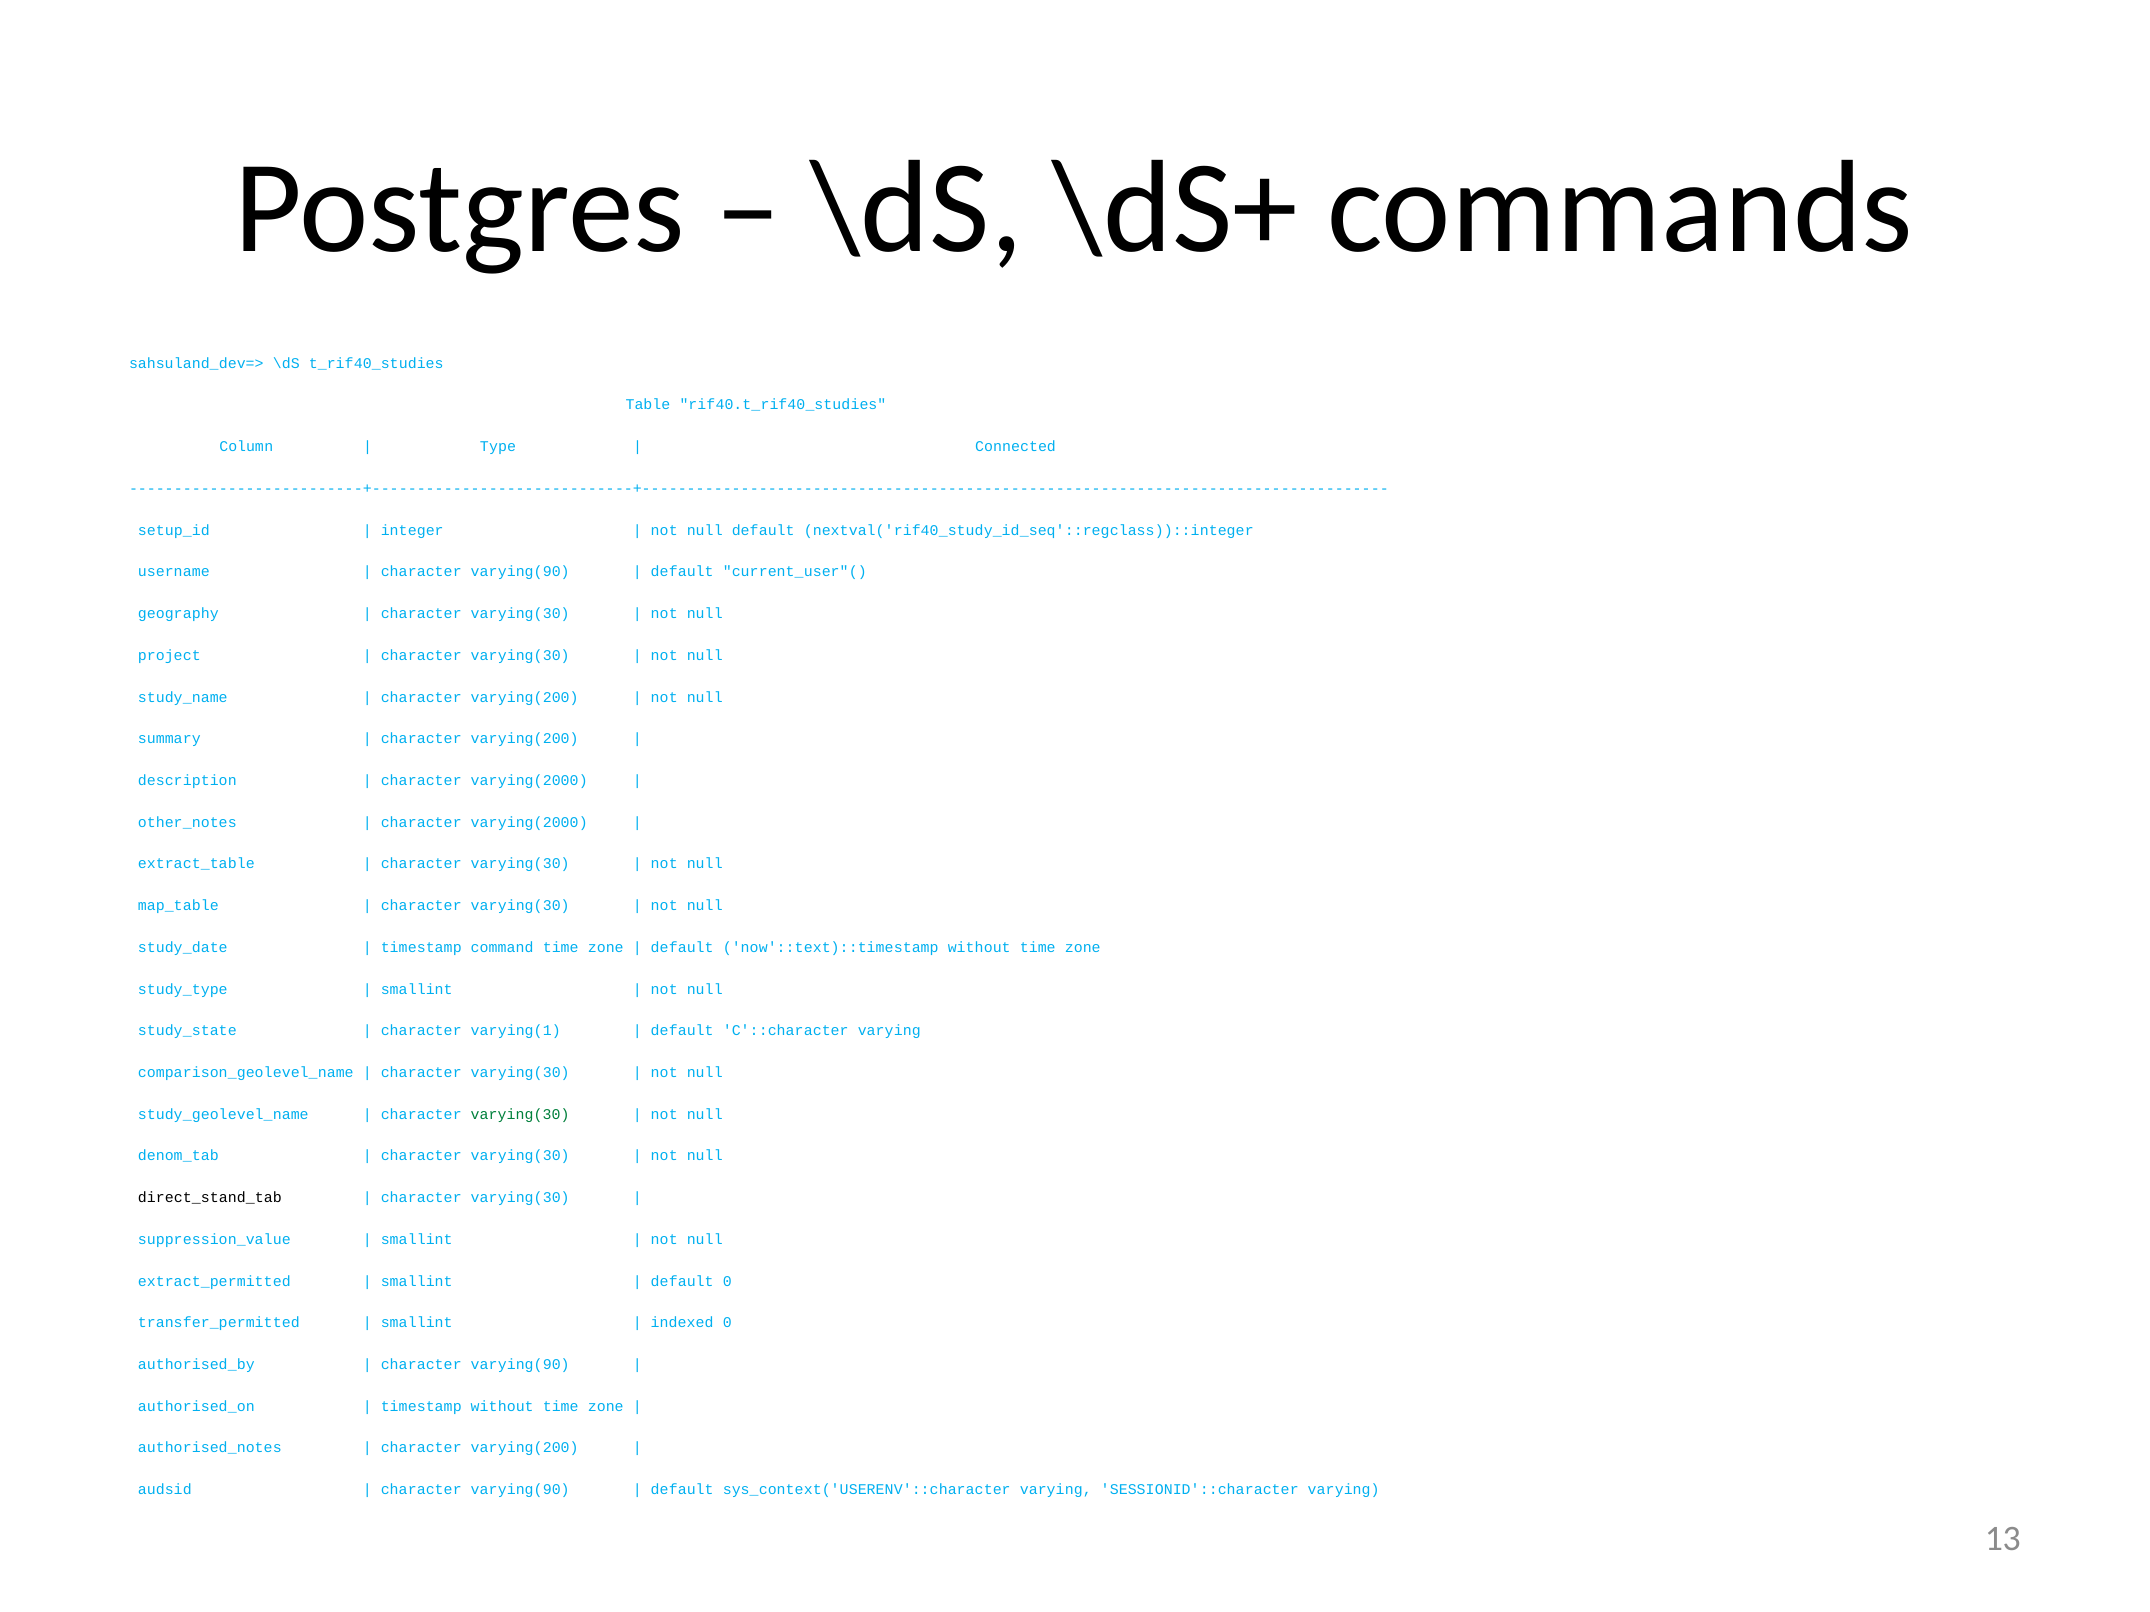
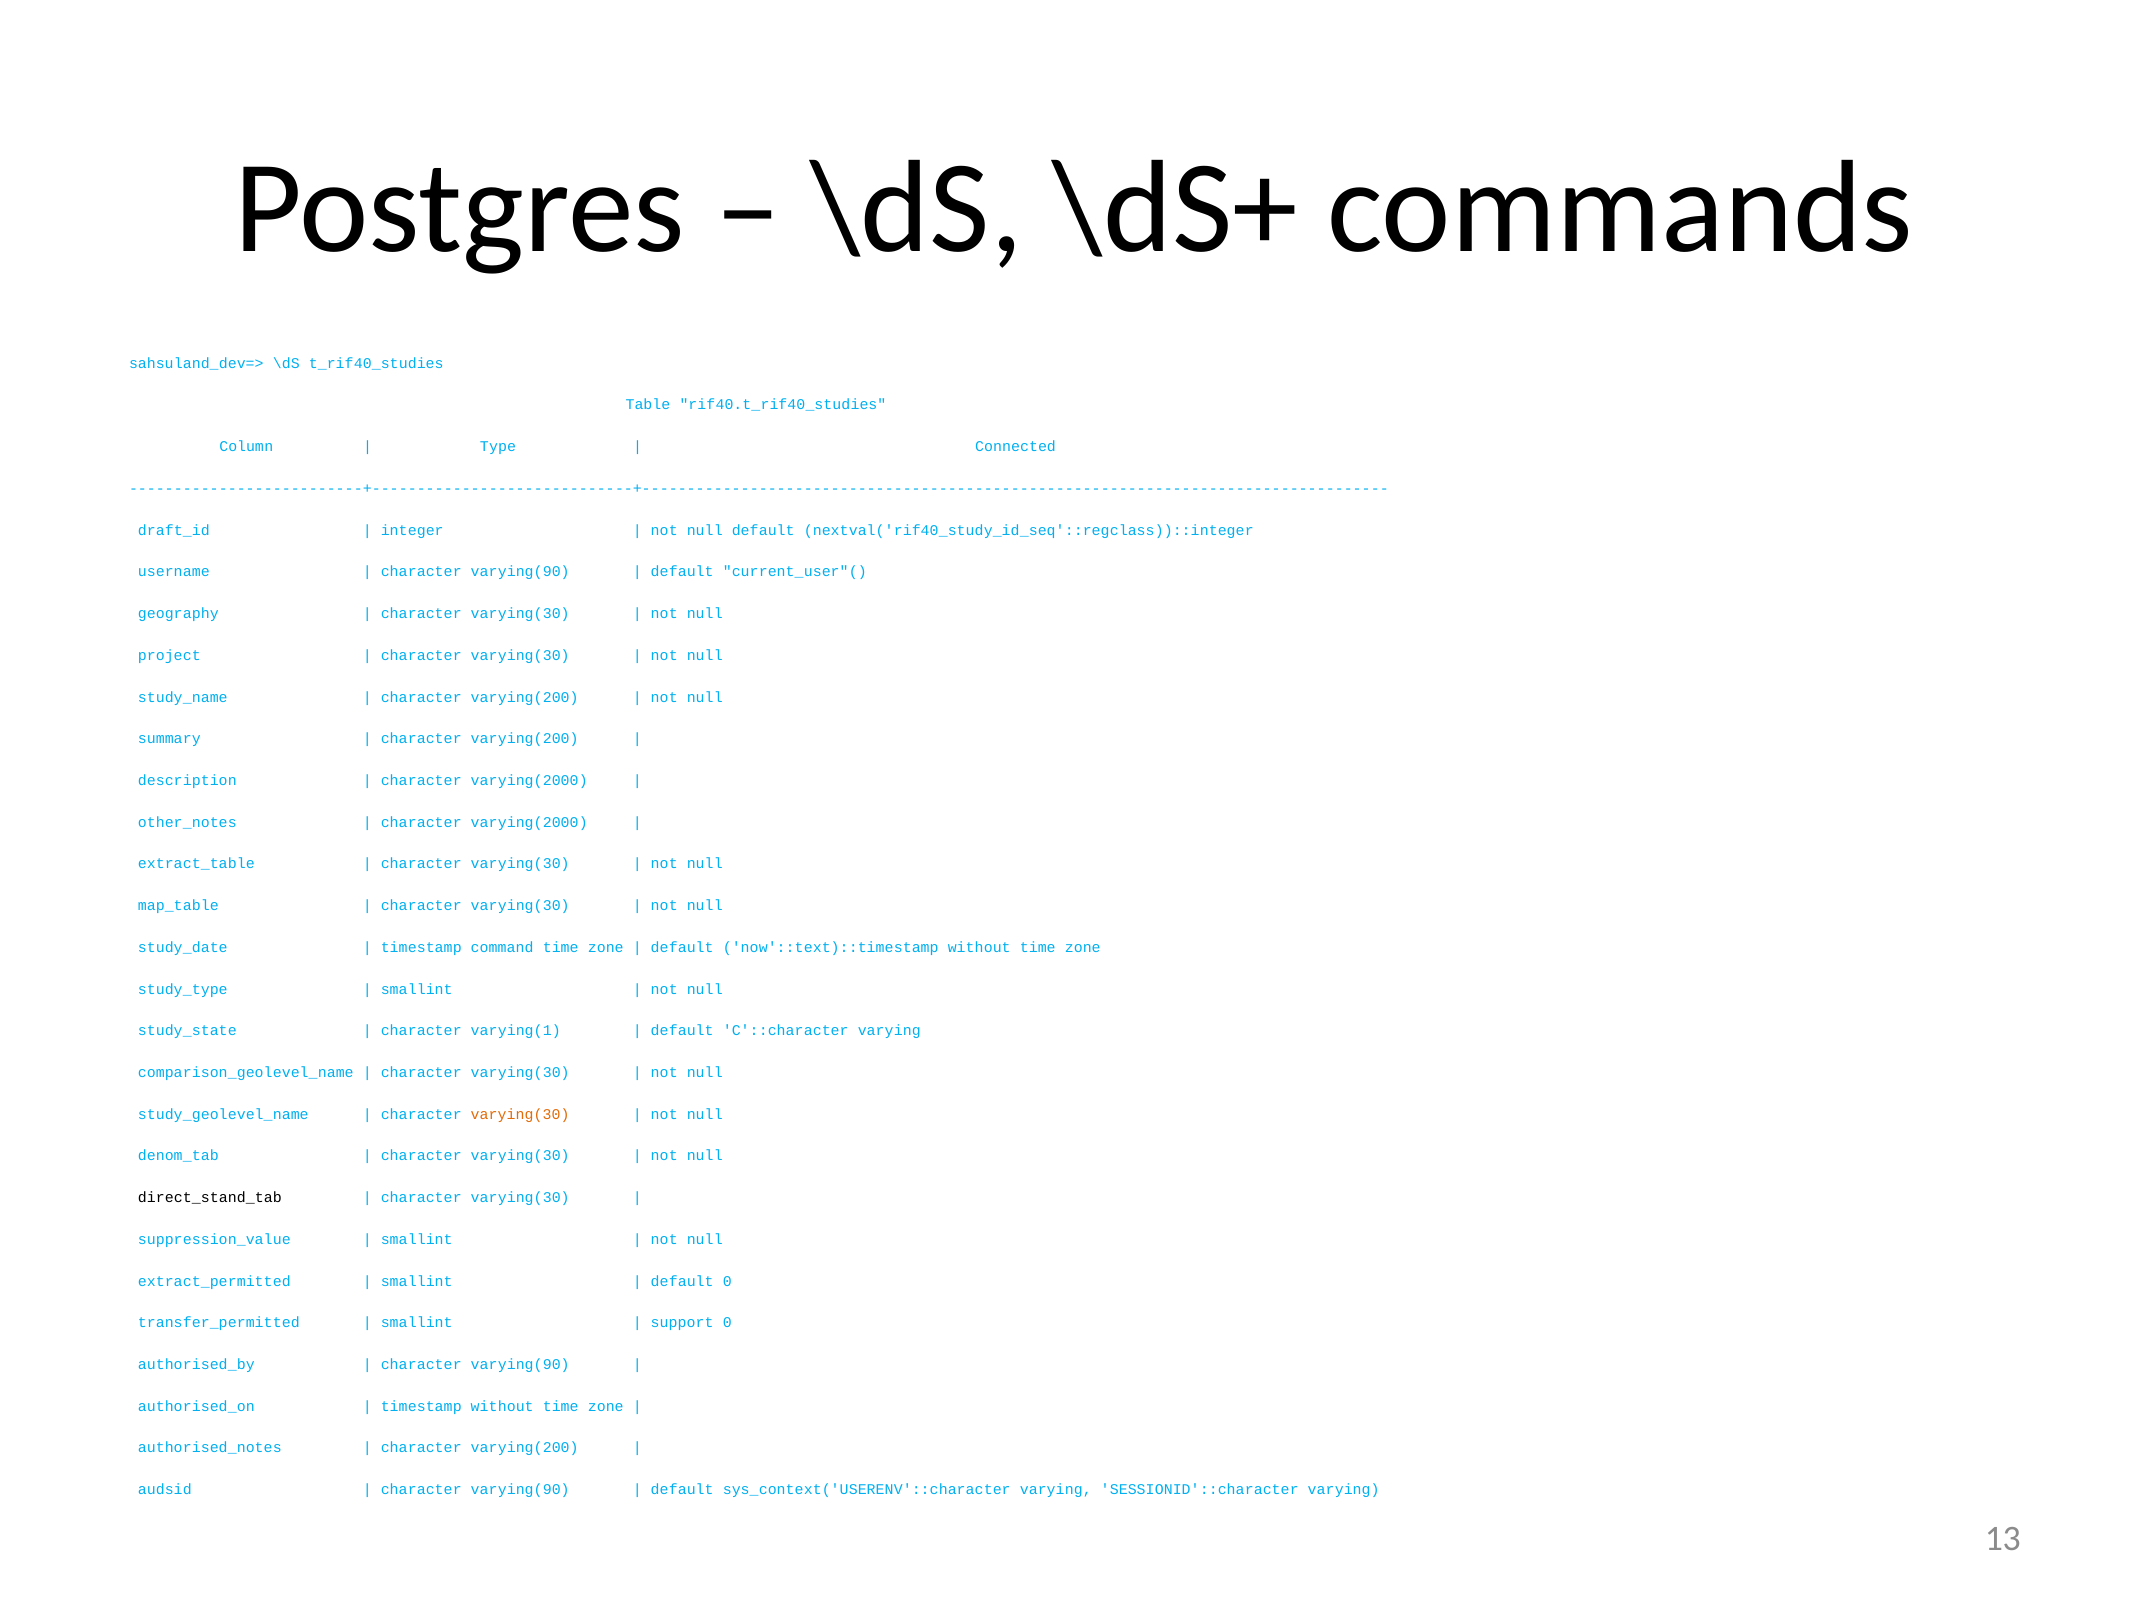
setup_id: setup_id -> draft_id (174, 530)
varying(30 colour: green -> orange (520, 1115)
indexed: indexed -> support (682, 1323)
